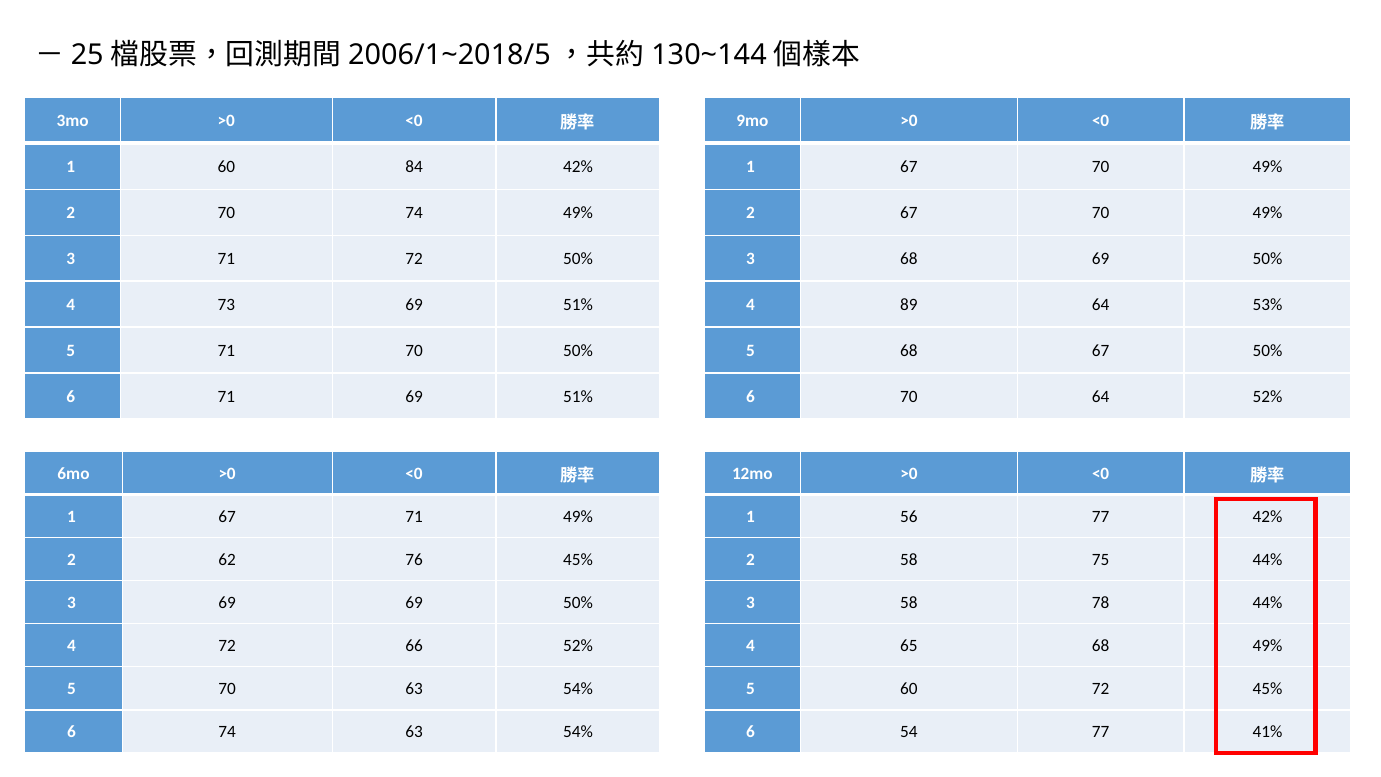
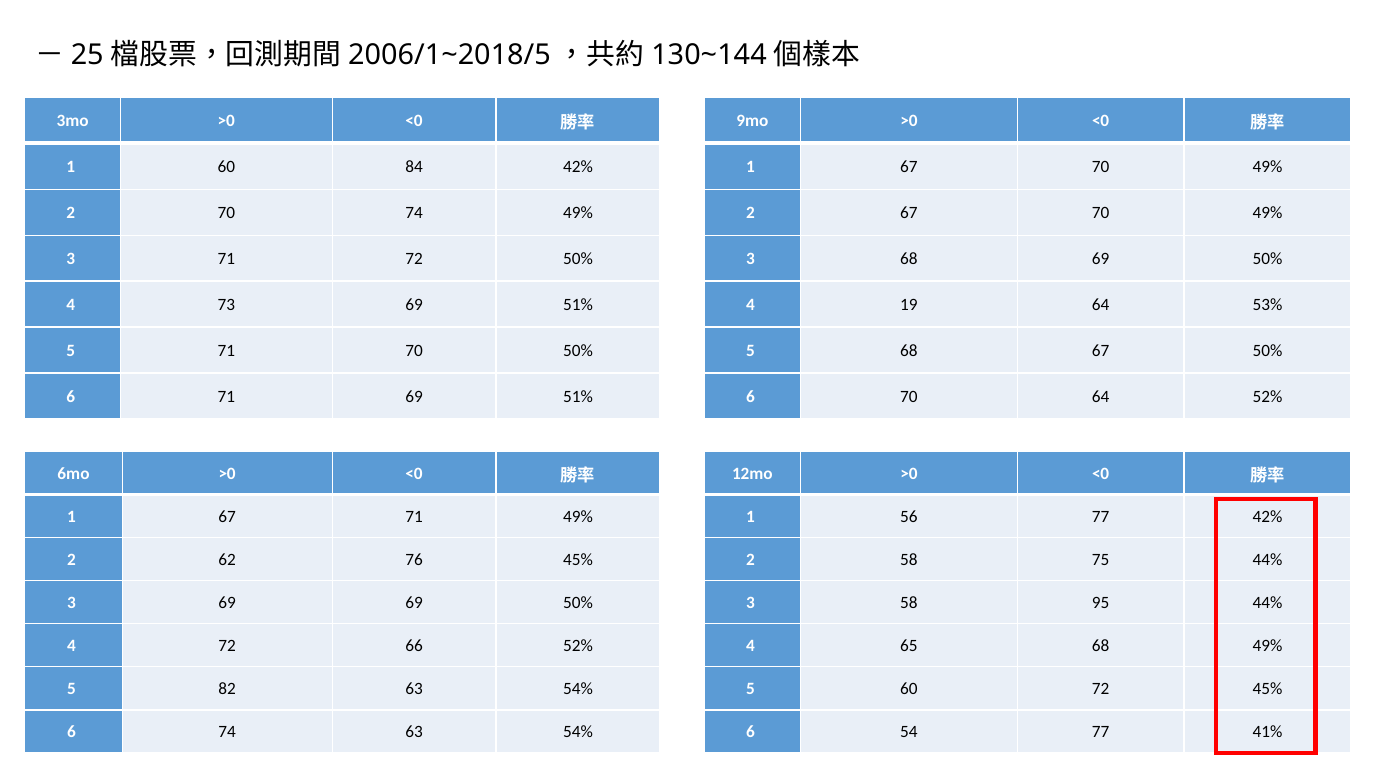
89: 89 -> 19 (909, 305)
78: 78 -> 95 (1101, 603)
5 70: 70 -> 82 (227, 689)
